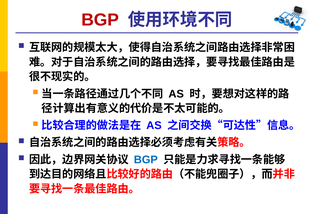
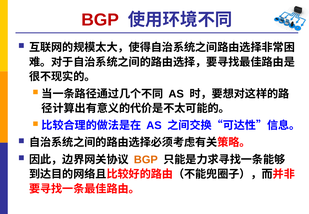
BGP colour: blue -> orange (146, 160)
